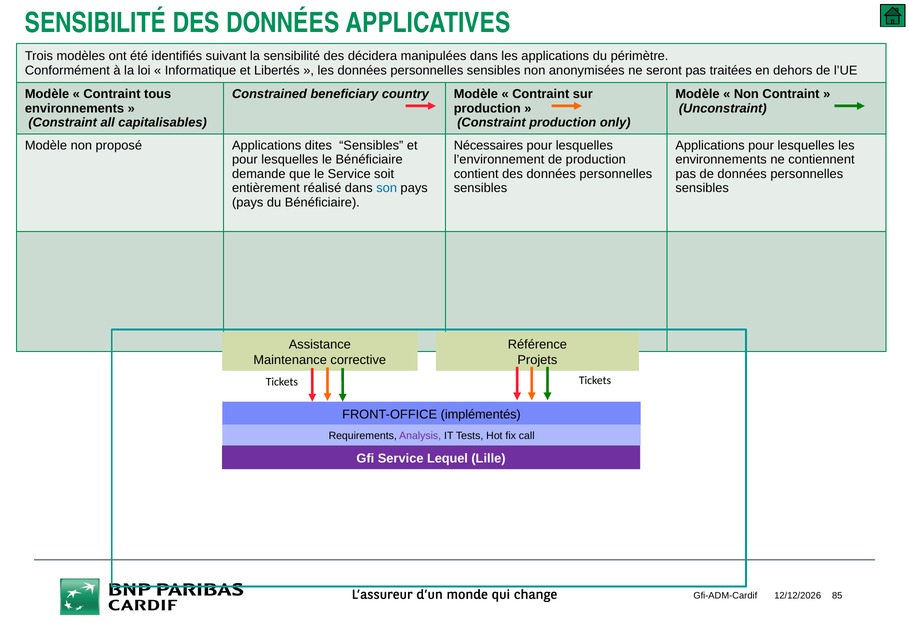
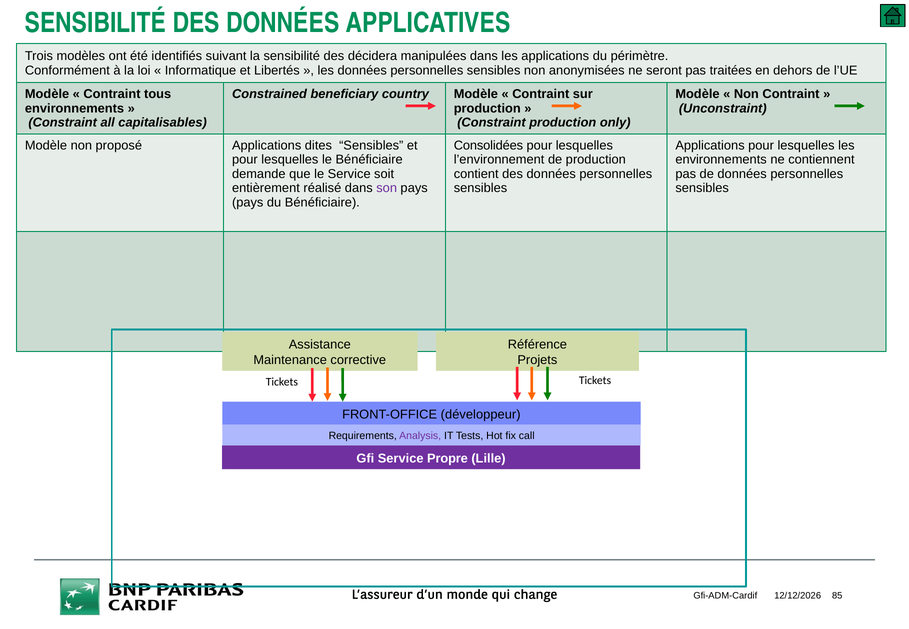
Nécessaires: Nécessaires -> Consolidées (488, 145)
son colour: blue -> purple (387, 188)
implémentés: implémentés -> développeur (481, 415)
Lequel: Lequel -> Propre (447, 459)
